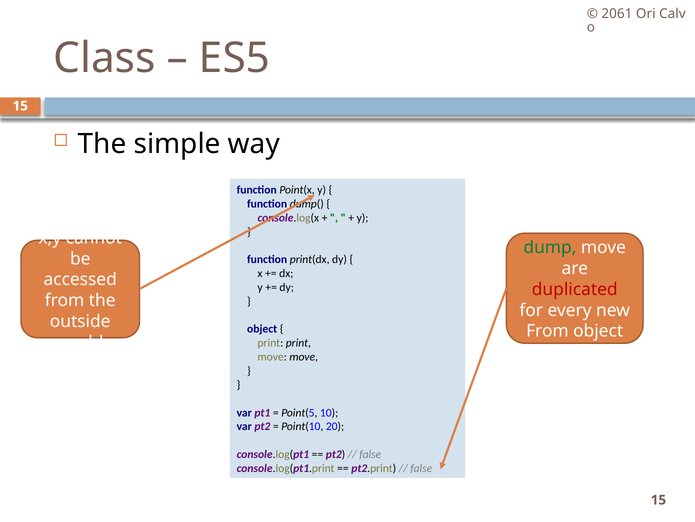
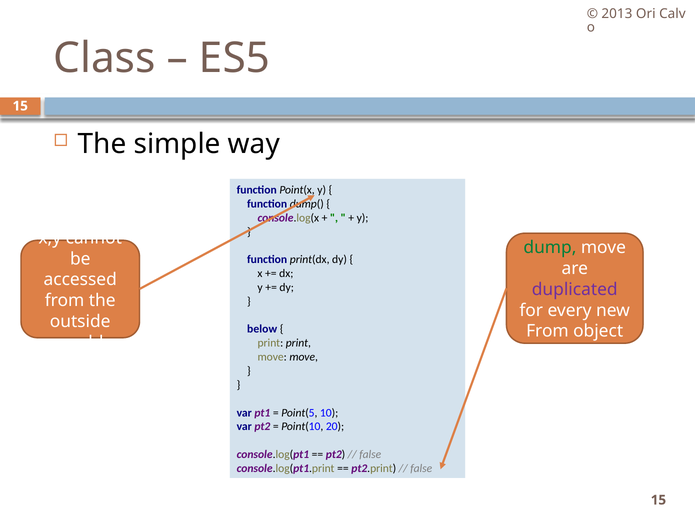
2061: 2061 -> 2013 (617, 14)
duplicated colour: red -> purple (575, 289)
object: object -> below (262, 329)
